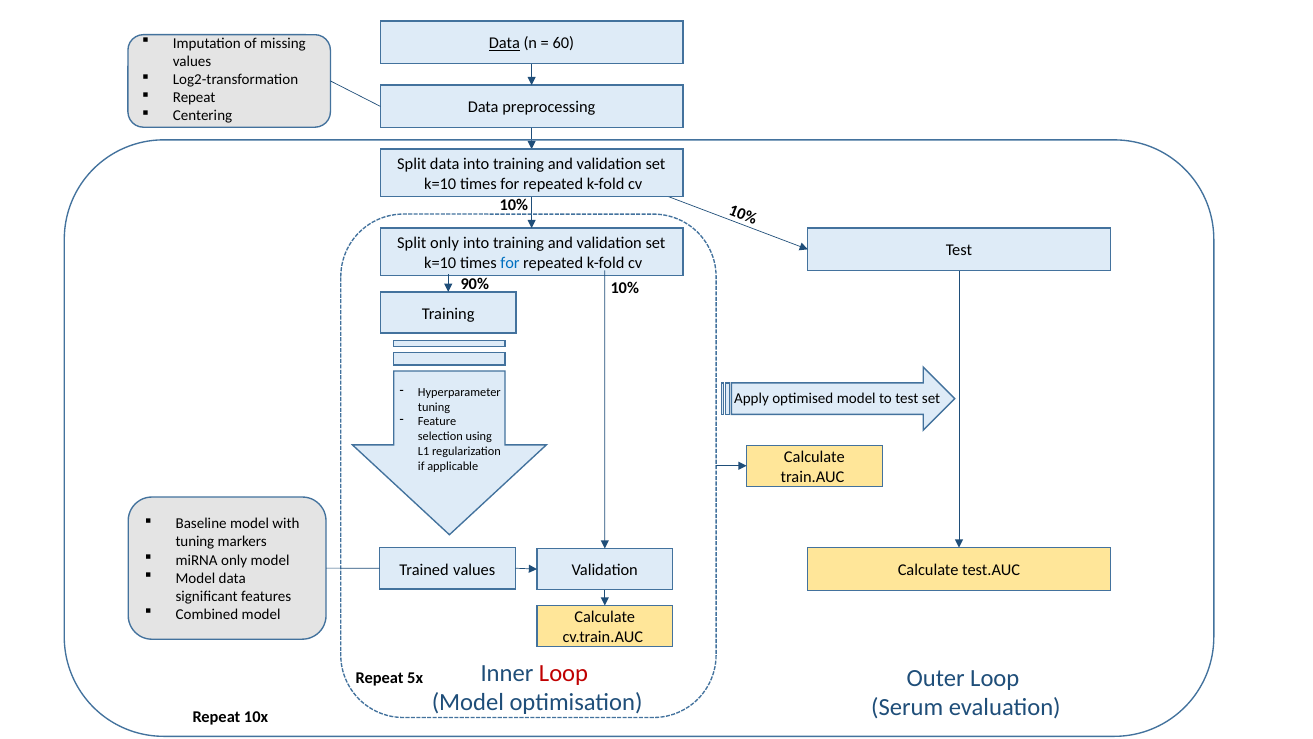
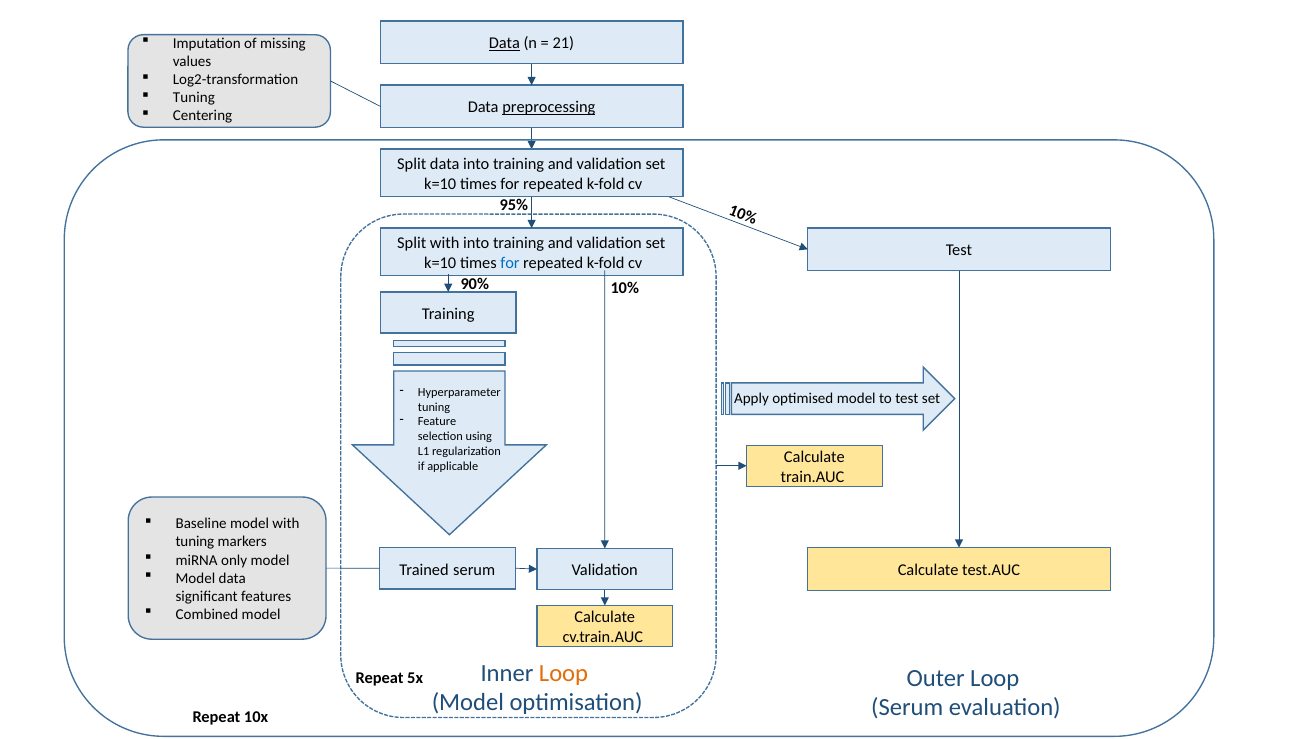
60: 60 -> 21 (563, 44)
Repeat: Repeat -> Tuning (194, 98)
preprocessing underline: none -> present (549, 107)
10%: 10% -> 95% (514, 205)
Split only: only -> with (445, 243)
Trained values: values -> serum (474, 570)
Loop colour: red -> orange (564, 673)
